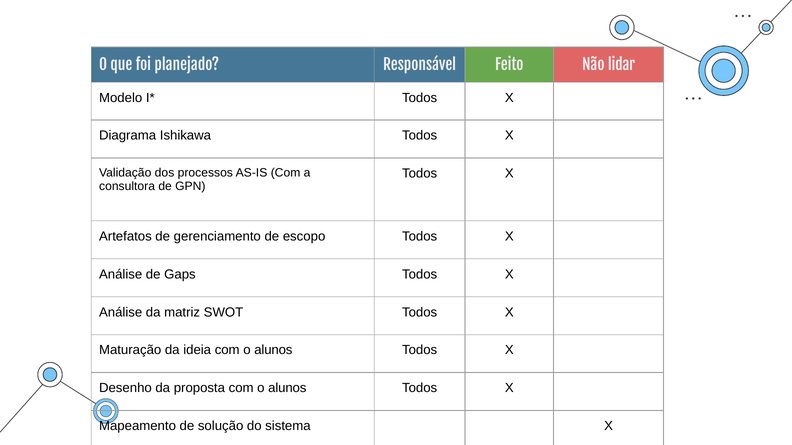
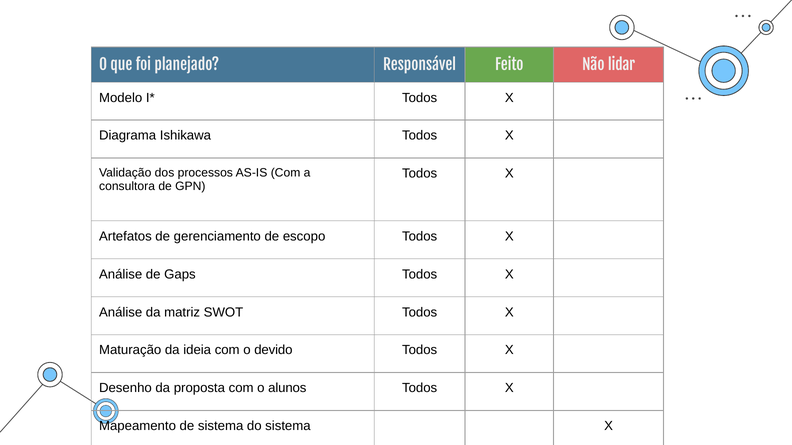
ideia com o alunos: alunos -> devido (273, 351)
de solução: solução -> sistema (221, 427)
